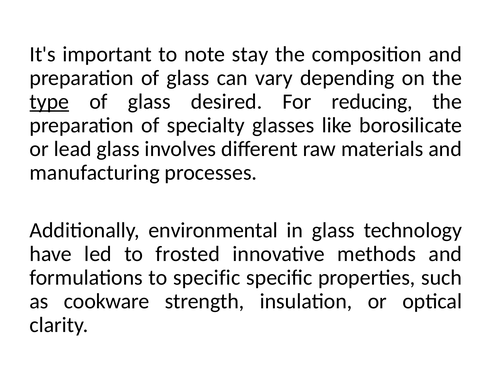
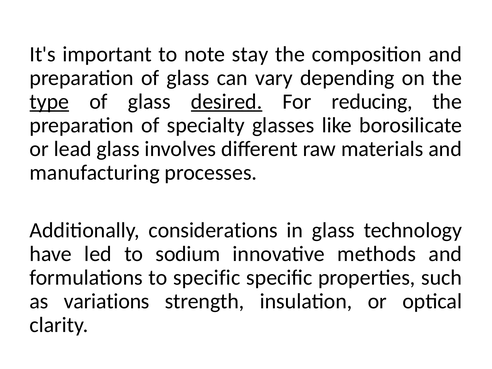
desired underline: none -> present (227, 102)
environmental: environmental -> considerations (213, 230)
frosted: frosted -> sodium (188, 254)
cookware: cookware -> variations (107, 301)
